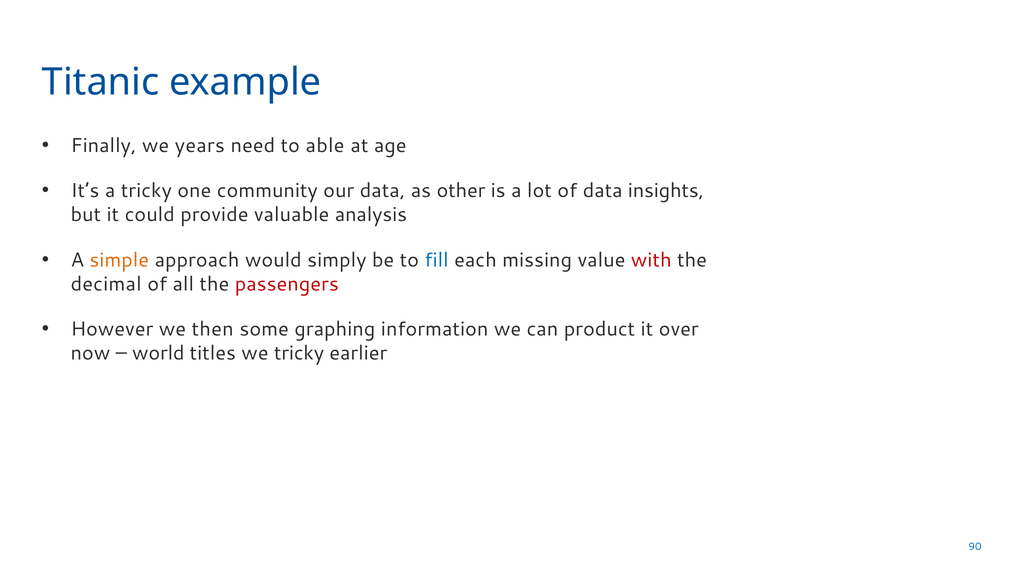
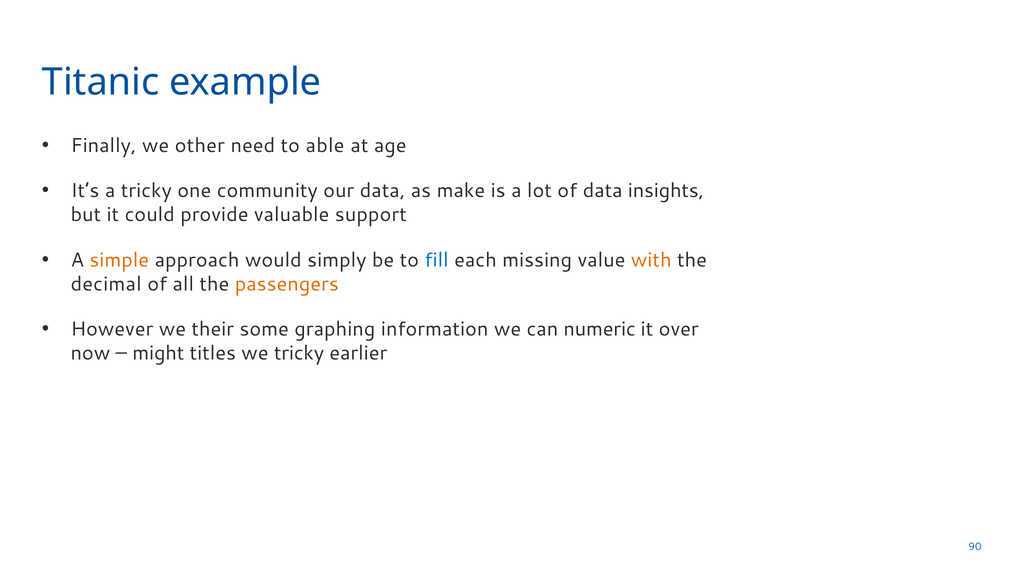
years: years -> other (200, 146)
other: other -> make (461, 191)
analysis: analysis -> support (371, 215)
with colour: red -> orange (651, 260)
passengers colour: red -> orange (287, 284)
then: then -> their (213, 329)
product: product -> numeric (600, 329)
world: world -> might (158, 353)
